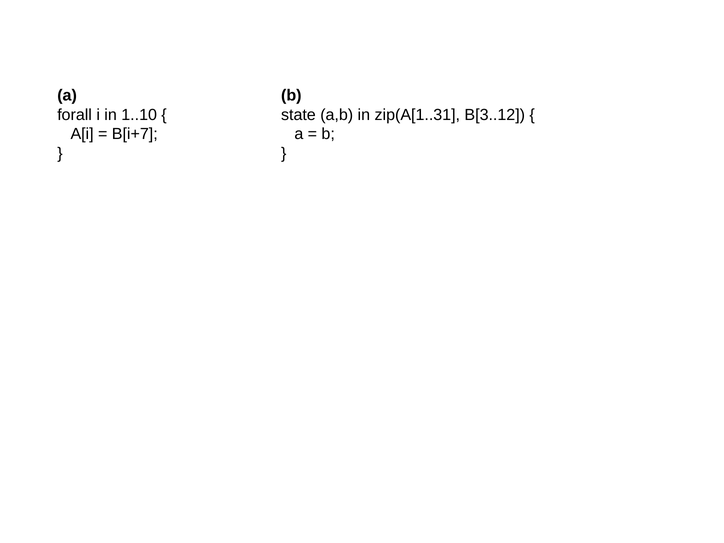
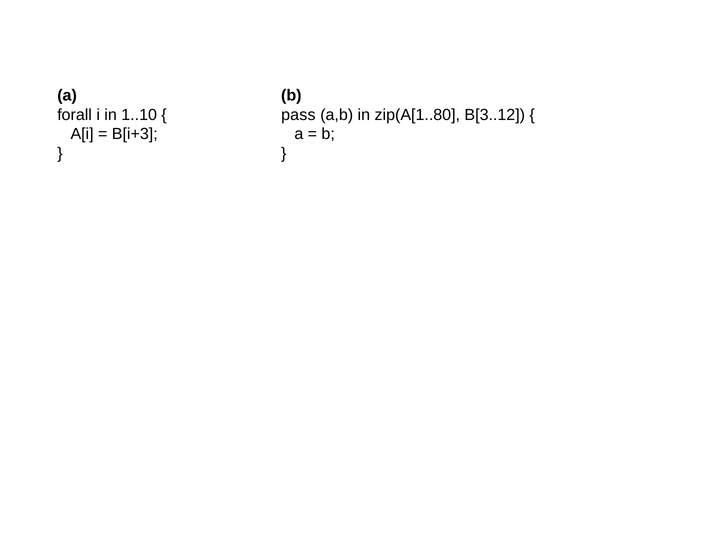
state: state -> pass (298, 115)
zip(A[1..31: zip(A[1..31 -> zip(A[1..80 (417, 115)
B[i+7: B[i+7 -> B[i+3 (135, 134)
